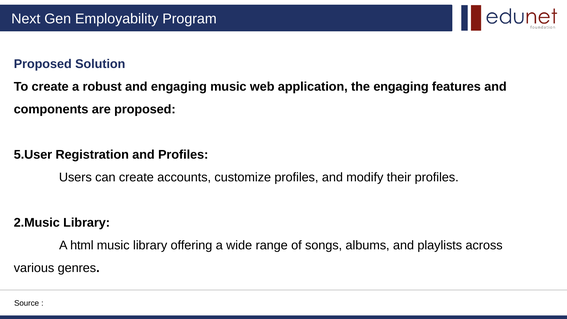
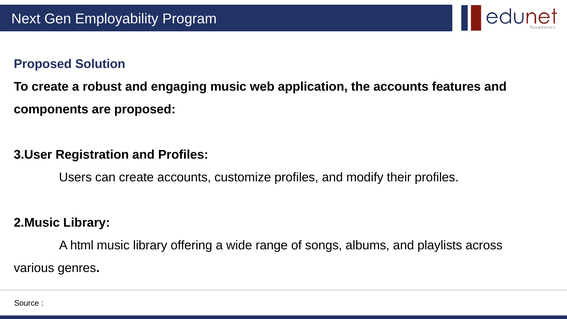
the engaging: engaging -> accounts (401, 87)
5.User: 5.User -> 3.User (33, 155)
